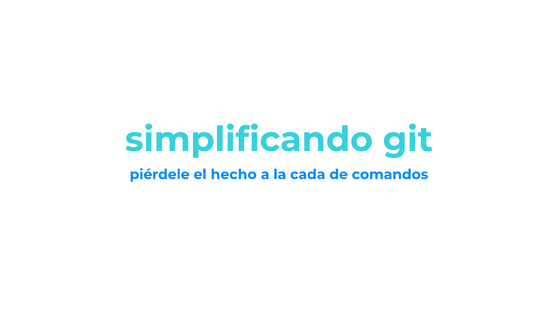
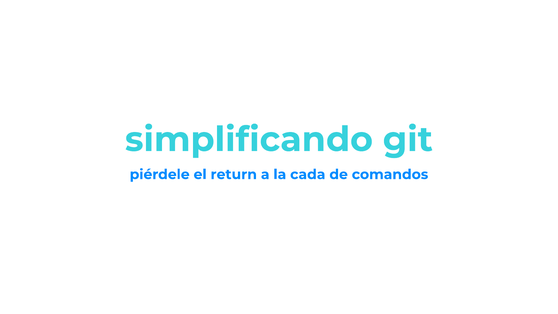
hecho: hecho -> return (234, 174)
